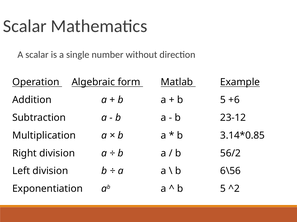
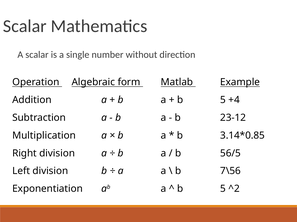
+6: +6 -> +4 (234, 100)
56/2: 56/2 -> 56/5 (231, 154)
6\56: 6\56 -> 7\56 (231, 172)
